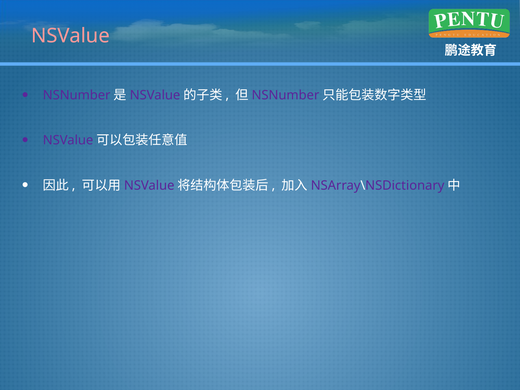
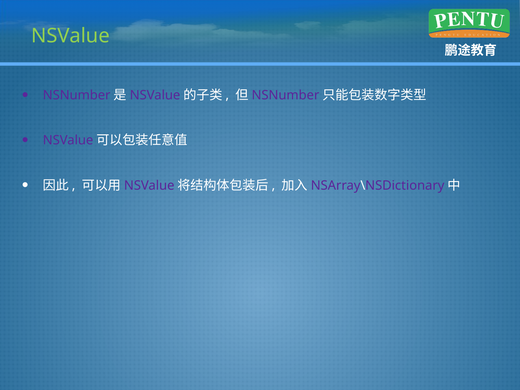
NSValue colour: pink -> light green (71, 36)
